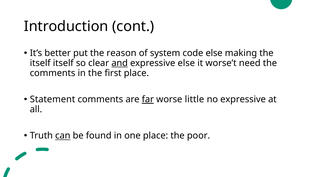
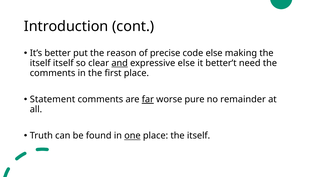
system: system -> precise (165, 53)
worse’t: worse’t -> better’t (221, 63)
little: little -> pure (195, 99)
no expressive: expressive -> remainder (243, 99)
can underline: present -> none (63, 135)
one underline: none -> present (132, 135)
place the poor: poor -> itself (199, 135)
